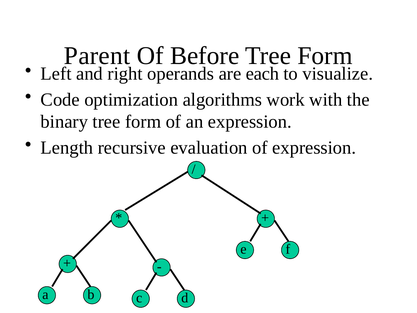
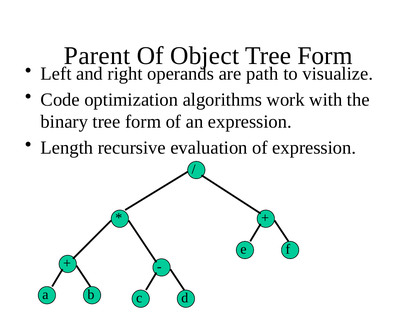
Before: Before -> Object (205, 56)
each: each -> path (262, 74)
